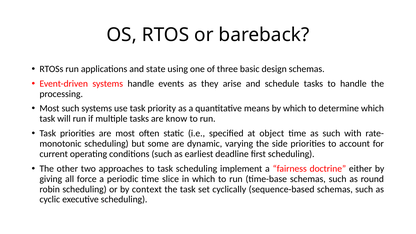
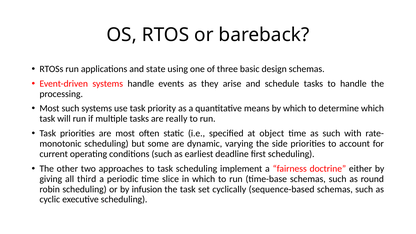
know: know -> really (177, 119)
force: force -> third (87, 179)
context: context -> infusion (147, 189)
